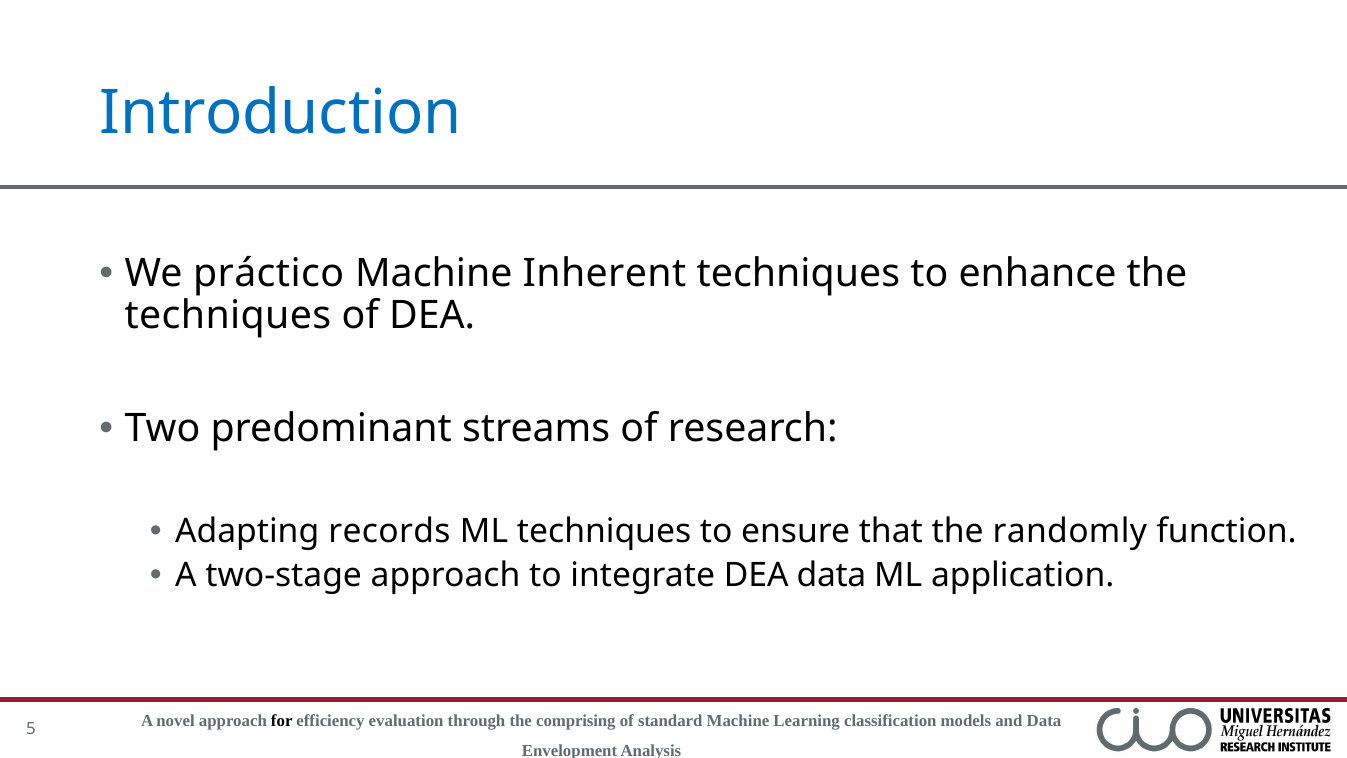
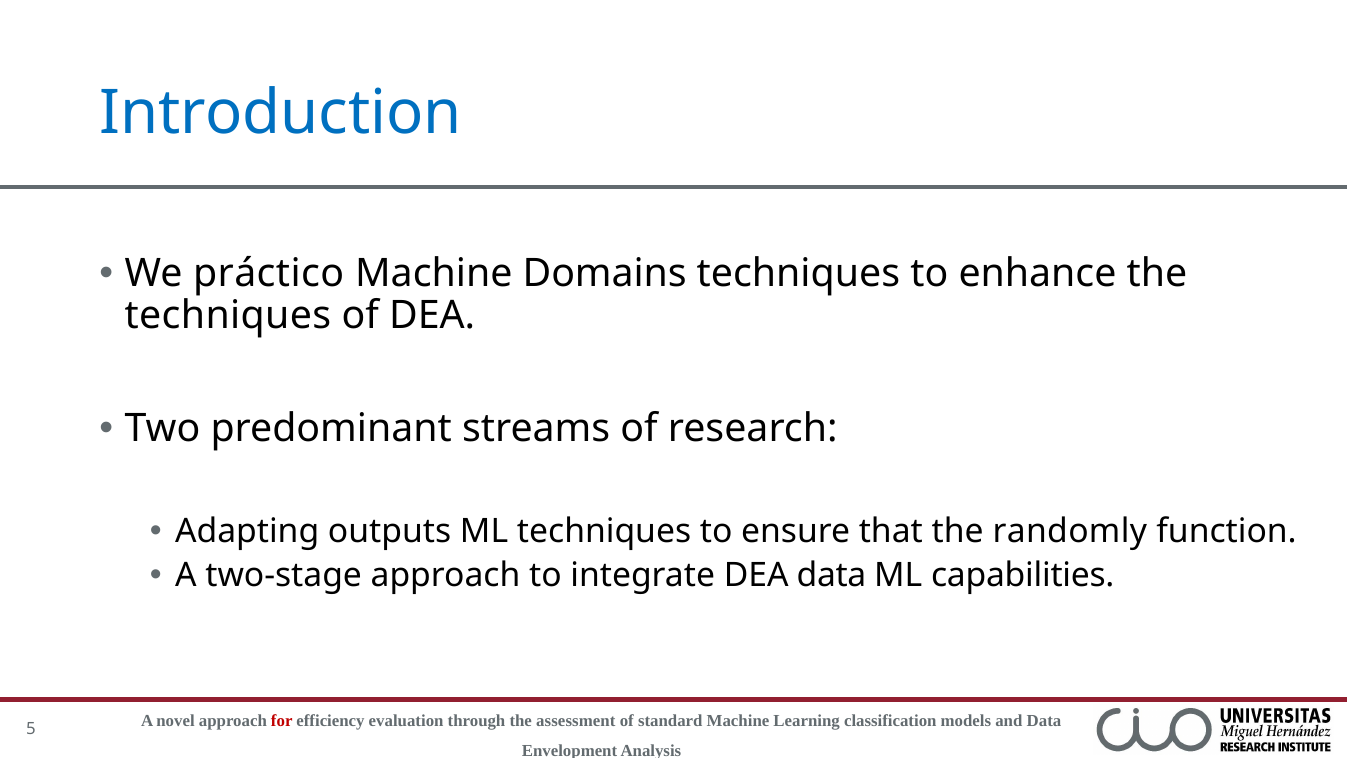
Inherent: Inherent -> Domains (605, 273)
records: records -> outputs (390, 532)
application: application -> capabilities (1023, 575)
for colour: black -> red (282, 720)
comprising: comprising -> assessment (576, 720)
